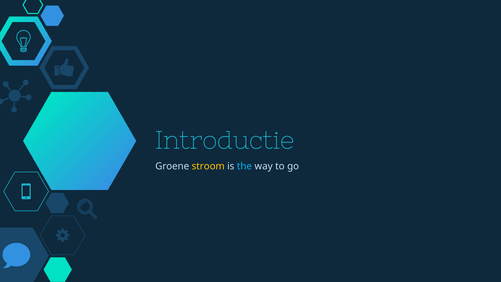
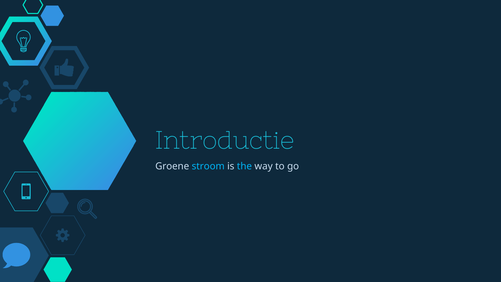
stroom colour: yellow -> light blue (208, 166)
